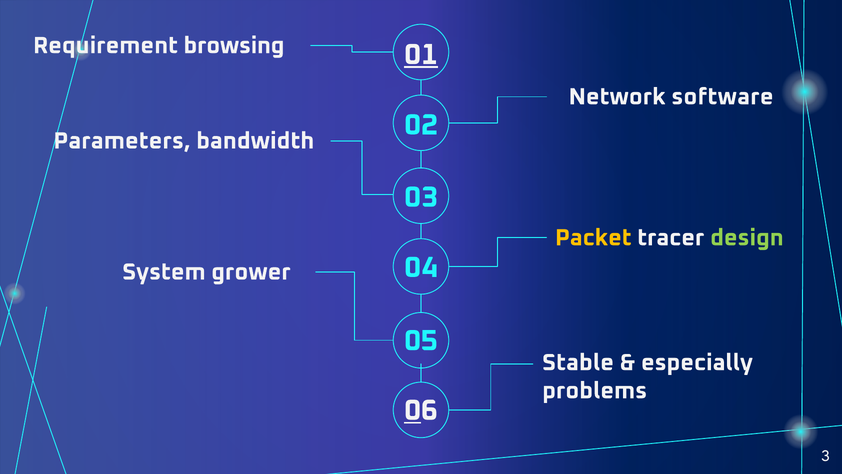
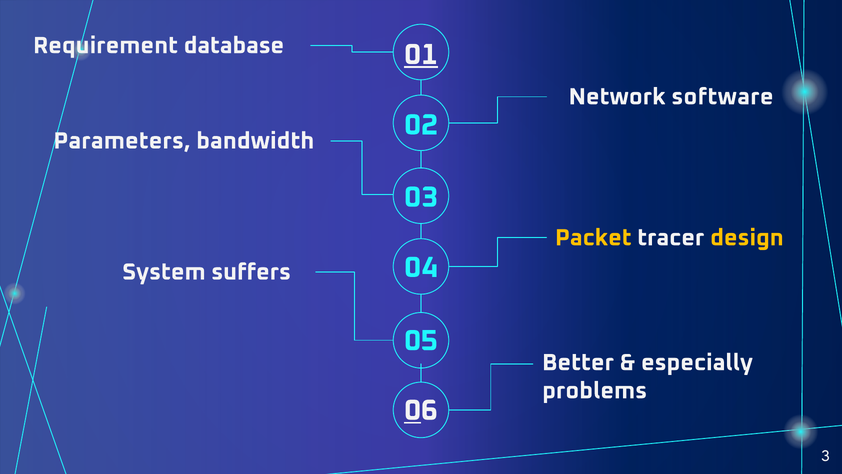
browsing: browsing -> database (234, 45)
design colour: light green -> yellow (747, 237)
grower: grower -> suffers (251, 272)
Stable: Stable -> Better (578, 362)
